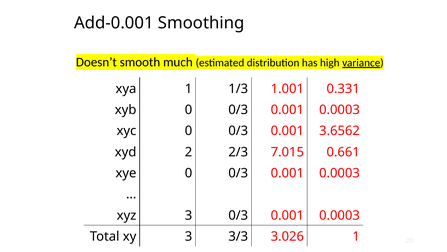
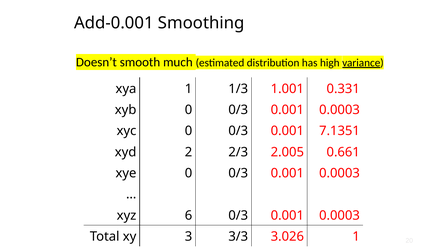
3.6562: 3.6562 -> 7.1351 (340, 131)
7.015: 7.015 -> 2.005 (287, 152)
xyz 3: 3 -> 6 (189, 215)
